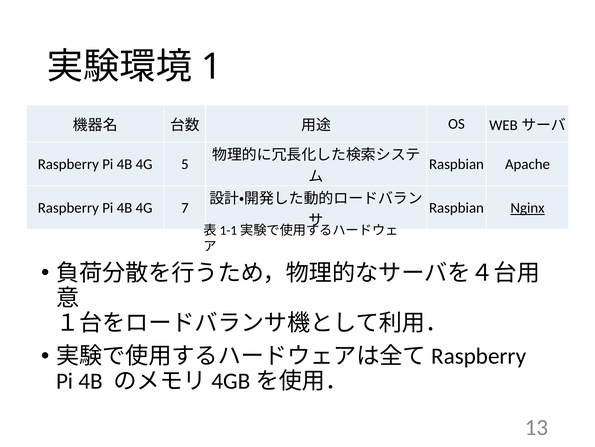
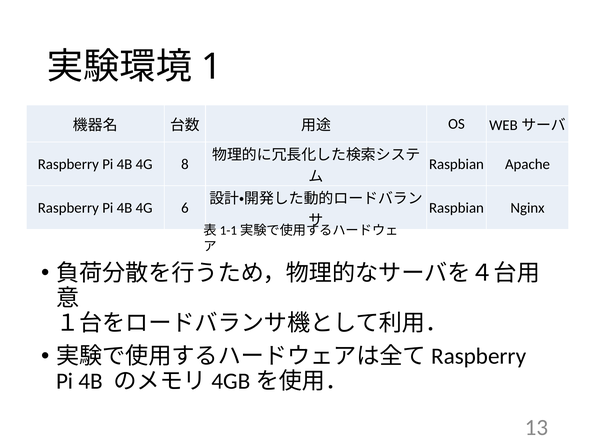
5: 5 -> 8 (185, 164)
7: 7 -> 6 (185, 208)
Nginx underline: present -> none (528, 208)
